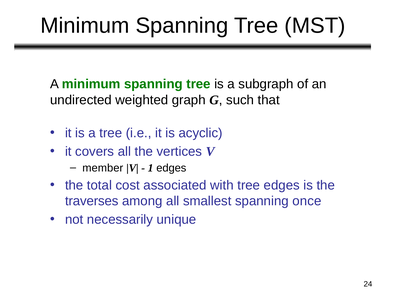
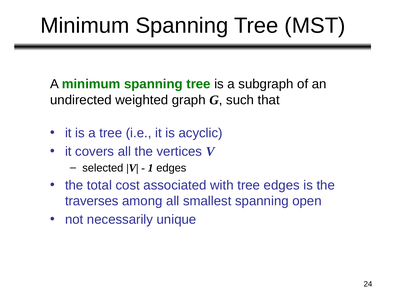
member: member -> selected (103, 168)
once: once -> open (307, 201)
